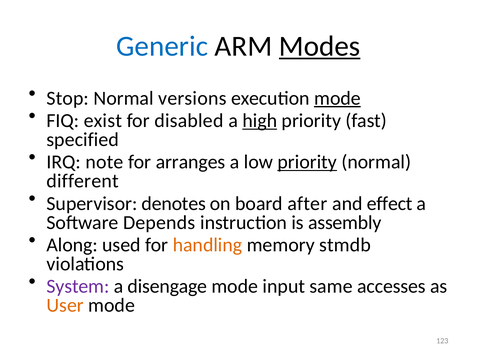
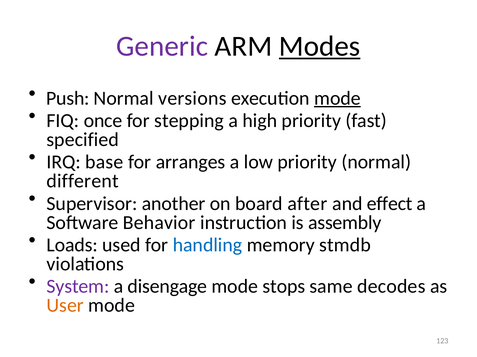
Generic colour: blue -> purple (162, 46)
Stop: Stop -> Push (68, 98)
exist: exist -> once (103, 121)
disabled: disabled -> stepping (189, 121)
high underline: present -> none (260, 121)
note: note -> base (104, 162)
priority underline: present -> none (307, 162)
denotes: denotes -> another (174, 204)
Depends: Depends -> Behavior (159, 223)
Along: Along -> Loads (72, 245)
handling colour: orange -> blue (207, 245)
input: input -> stops (284, 287)
accesses: accesses -> decodes (391, 287)
